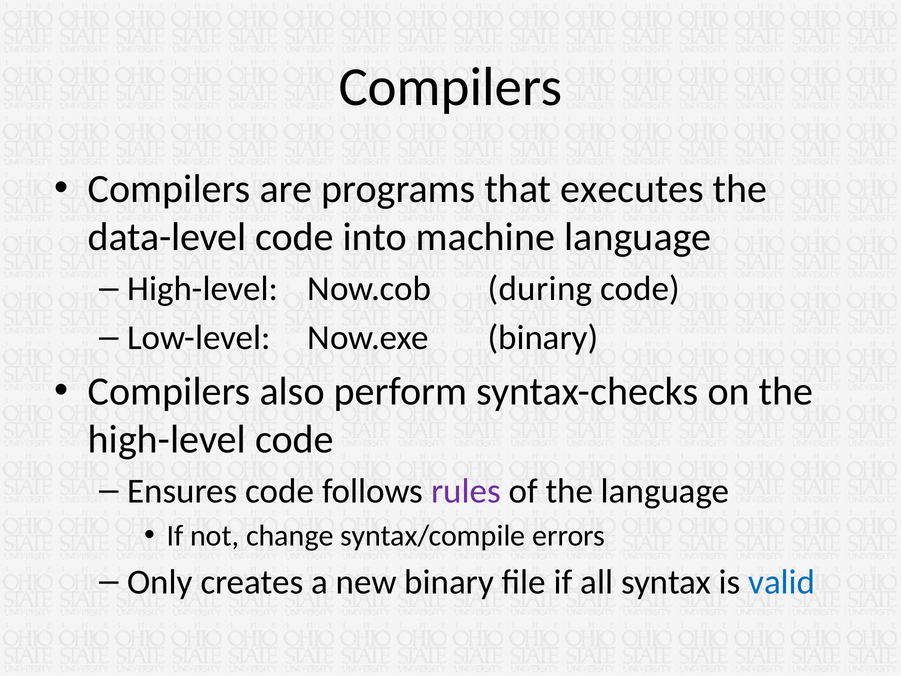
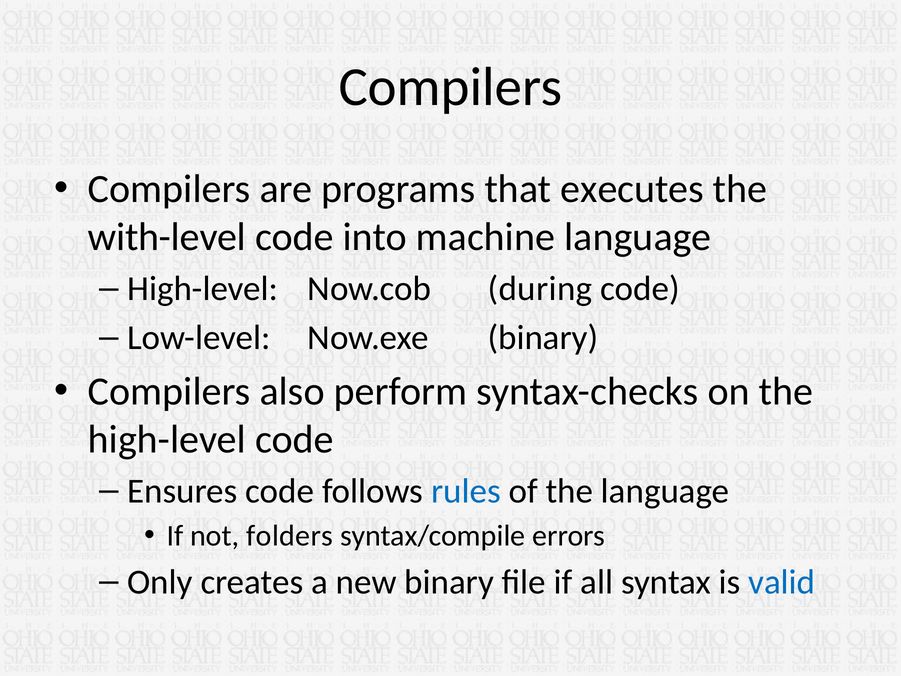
data-level: data-level -> with-level (167, 237)
rules colour: purple -> blue (466, 491)
change: change -> folders (290, 536)
